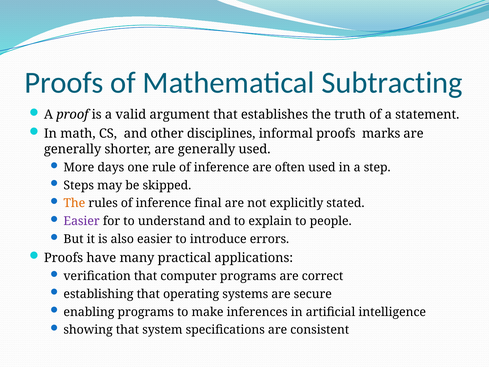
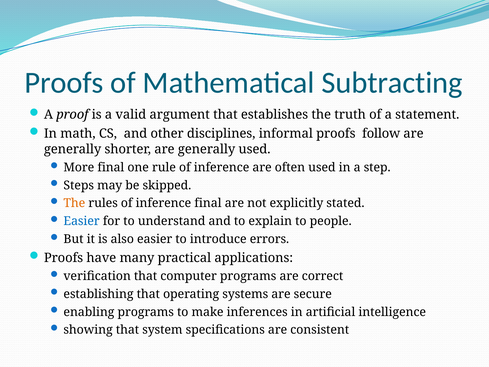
marks: marks -> follow (381, 134)
More days: days -> final (111, 167)
Easier colour: purple -> blue (82, 221)
